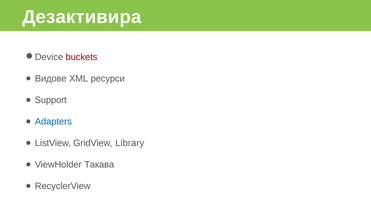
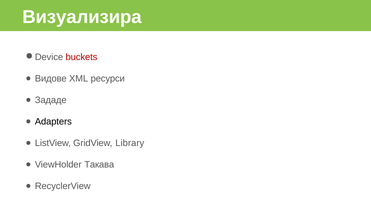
Дезактивира: Дезактивира -> Визуализира (82, 17)
Support: Support -> Зададе (51, 100)
Adapters colour: blue -> black (53, 121)
